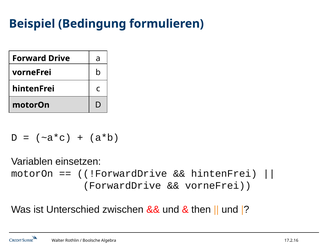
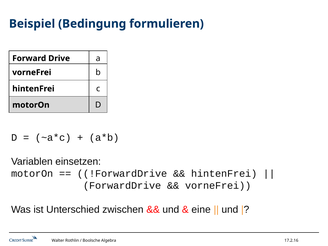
then: then -> eine (201, 210)
